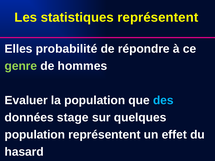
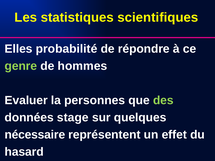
statistiques représentent: représentent -> scientifiques (158, 18)
la population: population -> personnes (95, 100)
des colour: light blue -> light green (163, 100)
population: population -> nécessaire (35, 135)
